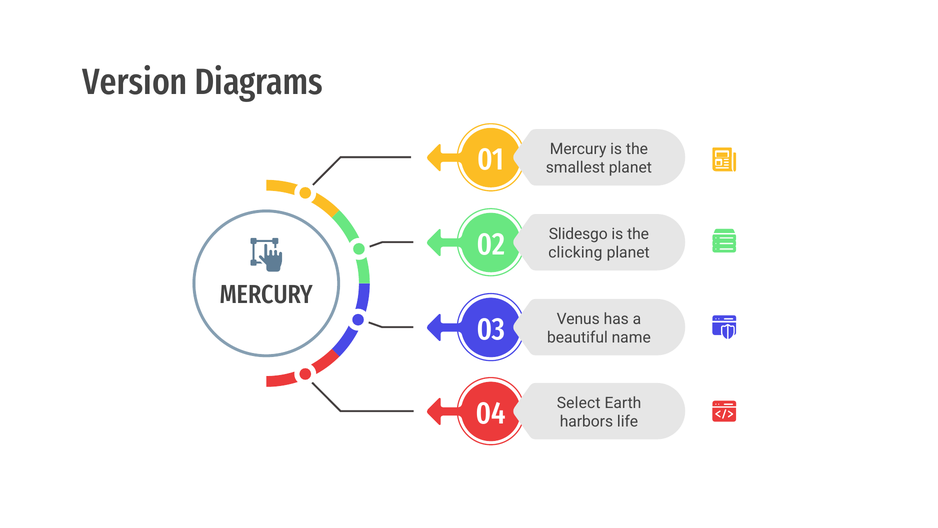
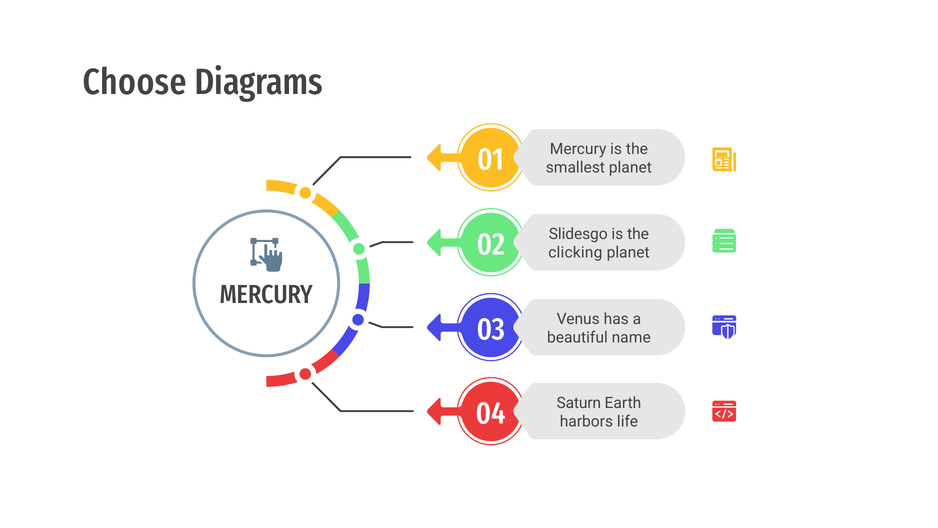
Version: Version -> Choose (135, 82)
Select: Select -> Saturn (579, 403)
